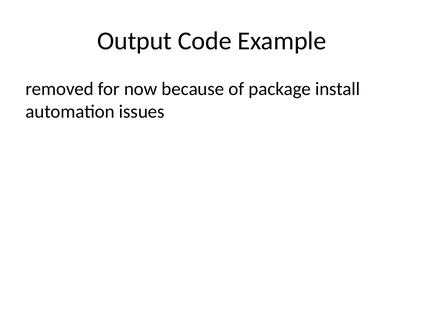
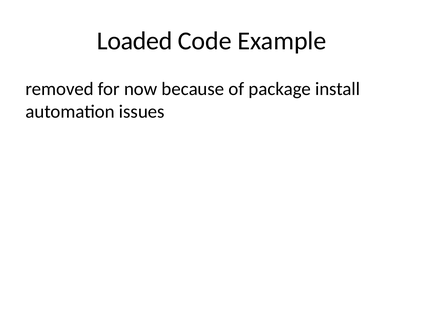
Output: Output -> Loaded (135, 41)
